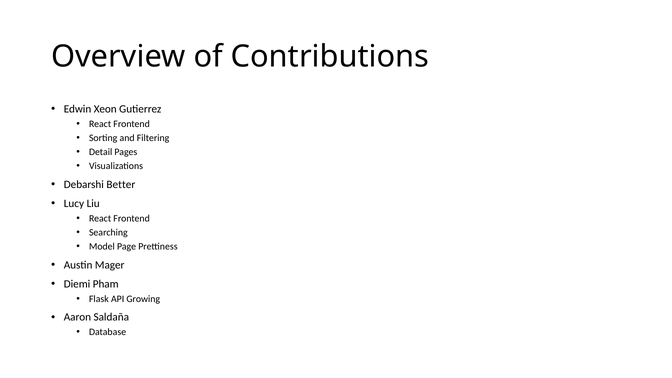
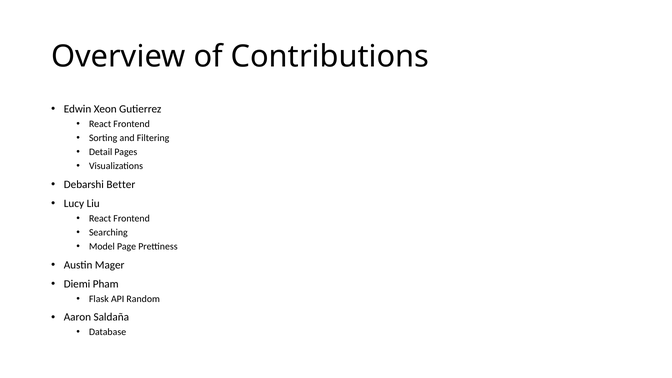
Growing: Growing -> Random (143, 299)
